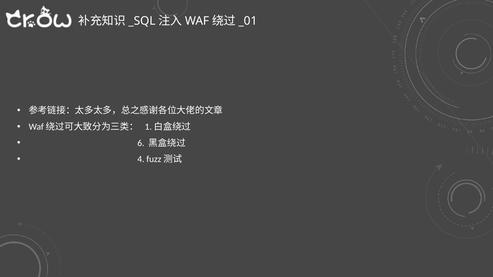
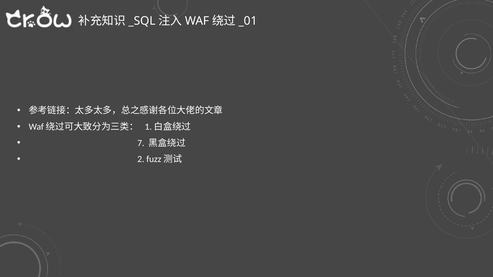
6: 6 -> 7 (141, 143)
4: 4 -> 2 (141, 159)
